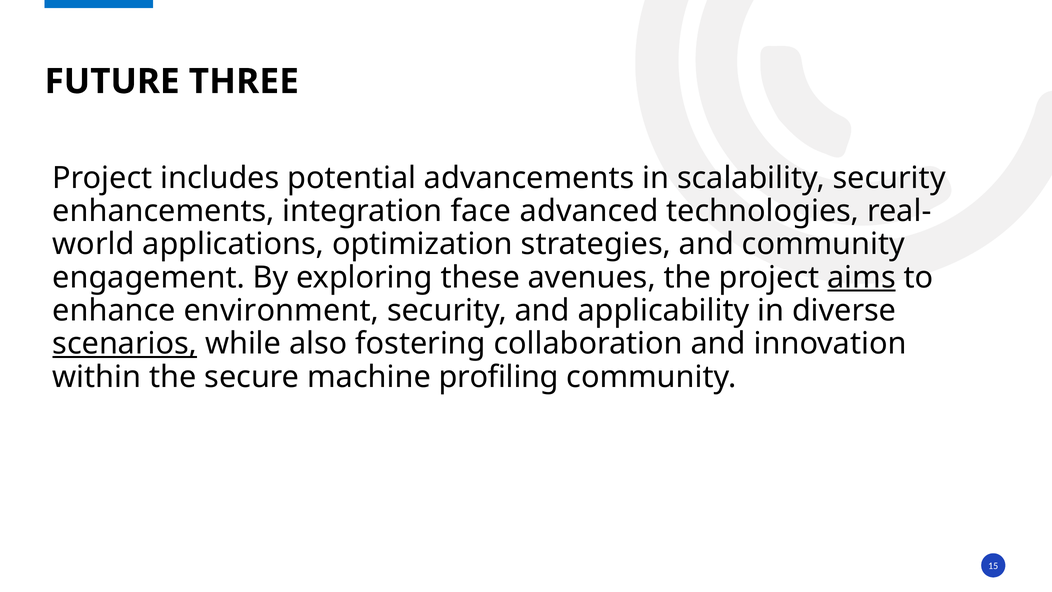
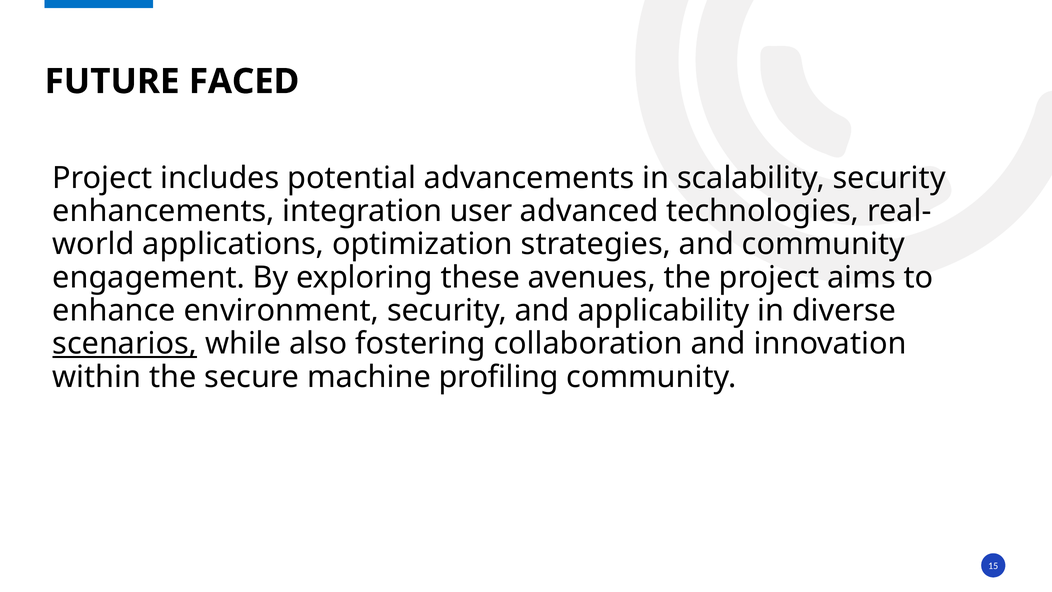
THREE: THREE -> FACED (244, 81)
face: face -> user (481, 211)
aims underline: present -> none (861, 277)
